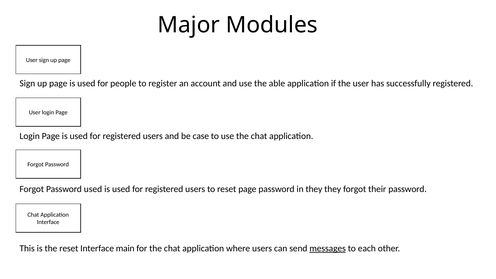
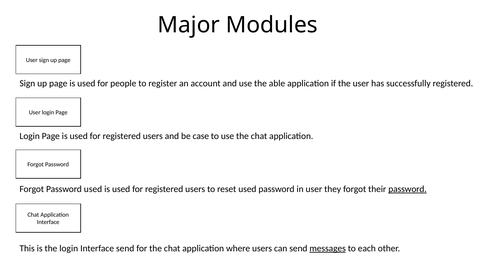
reset page: page -> used (247, 189)
in they: they -> user (314, 189)
password underline: none -> present (408, 189)
the reset: reset -> login (69, 248)
Interface main: main -> send (125, 248)
